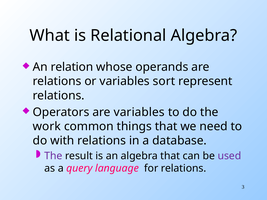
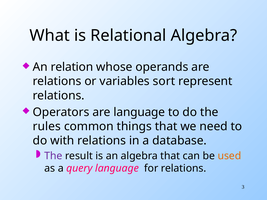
are variables: variables -> language (139, 112)
work: work -> rules (47, 126)
used colour: purple -> orange (229, 156)
